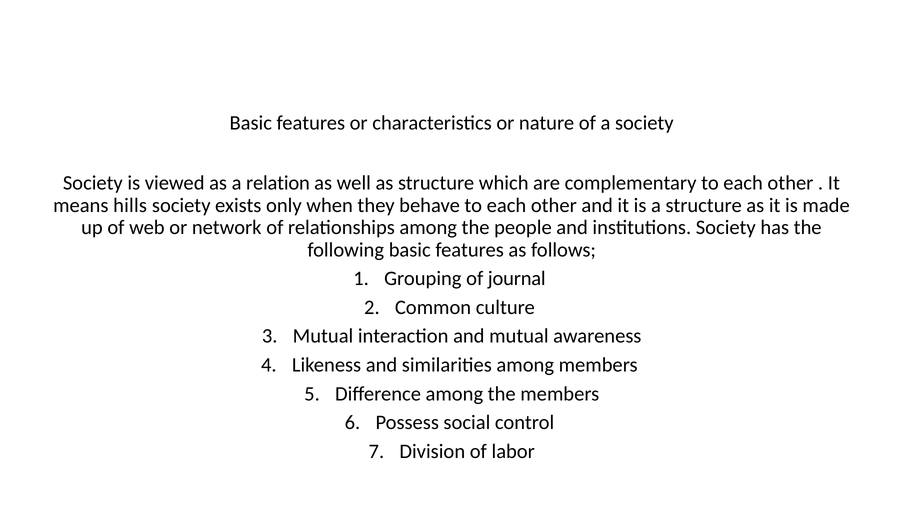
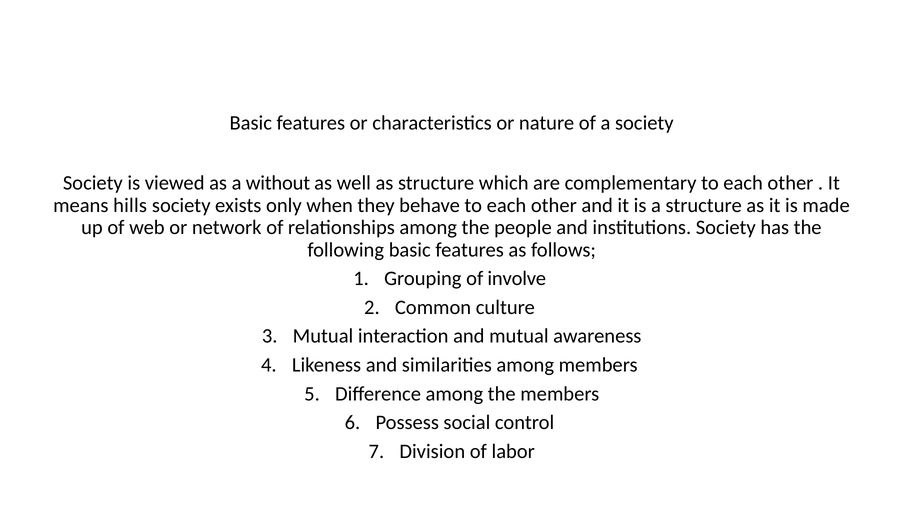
relation: relation -> without (278, 183)
journal: journal -> involve (517, 279)
